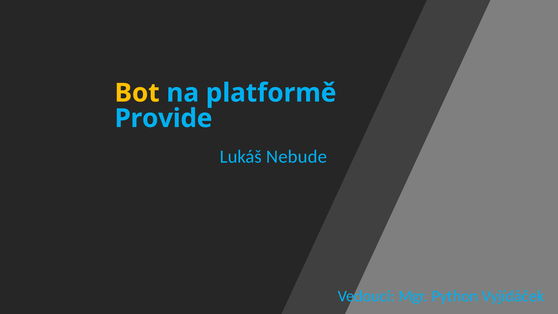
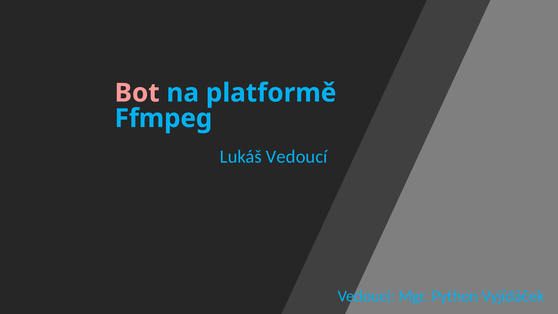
Bot colour: yellow -> pink (137, 93)
Provide: Provide -> Ffmpeg (163, 118)
Lukáš Nebude: Nebude -> Vedoucí (297, 157)
